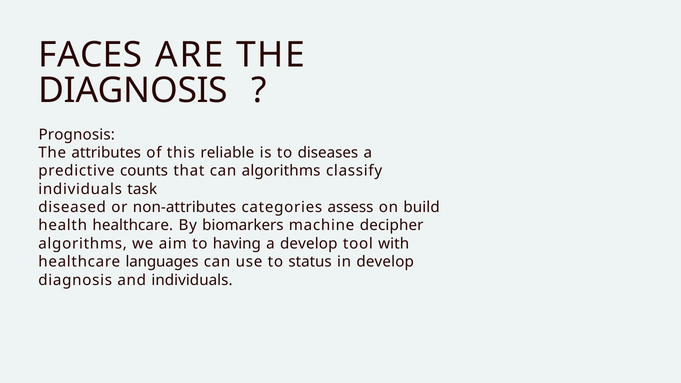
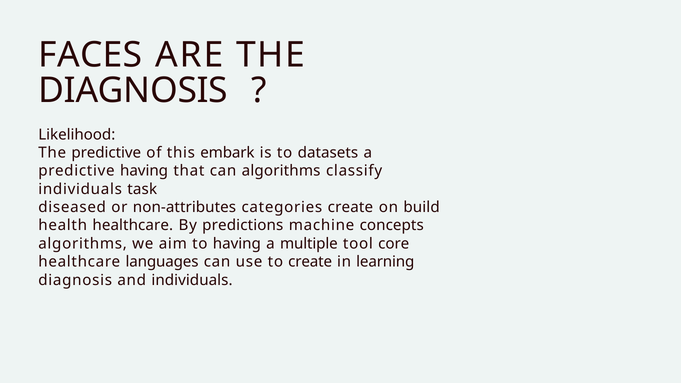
Prognosis: Prognosis -> Likelihood (77, 135)
The attributes: attributes -> predictive (106, 153)
reliable: reliable -> embark (227, 153)
diseases: diseases -> datasets (328, 153)
predictive counts: counts -> having (144, 171)
categories assess: assess -> create (350, 207)
biomarkers: biomarkers -> predictions (243, 225)
decipher: decipher -> concepts (392, 225)
a develop: develop -> multiple (309, 244)
with: with -> core (394, 244)
to status: status -> create (310, 262)
in develop: develop -> learning (385, 262)
